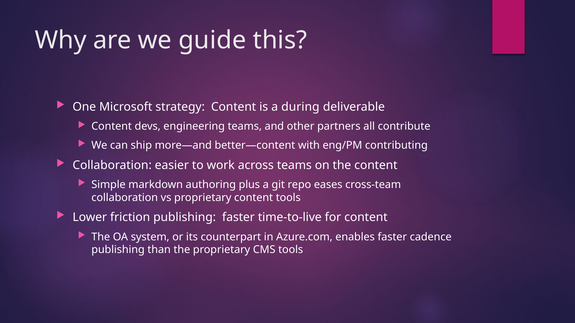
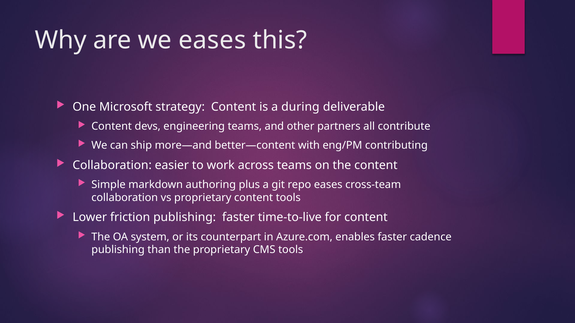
we guide: guide -> eases (212, 40)
